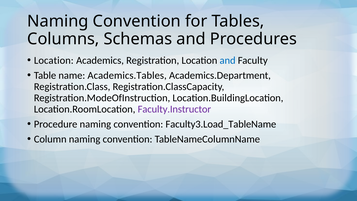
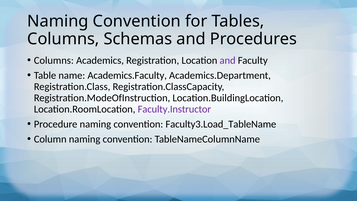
Location: Location -> Columns (54, 60)
and colour: blue -> purple (228, 60)
Academics.Tables: Academics.Tables -> Academics.Faculty (127, 75)
